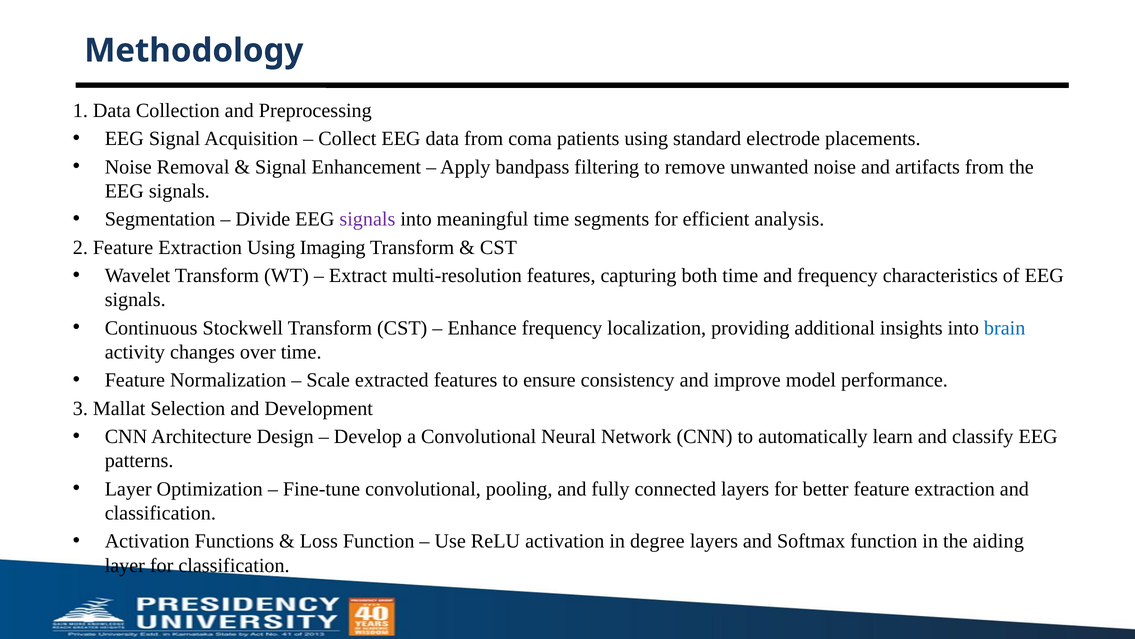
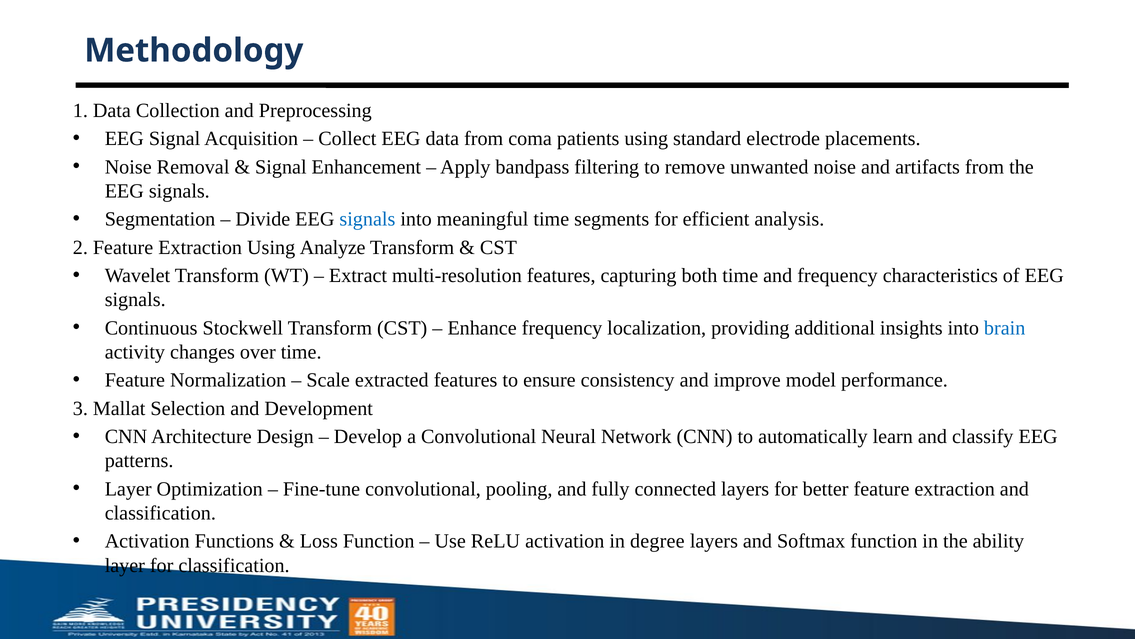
signals colour: purple -> blue (367, 219)
Imaging: Imaging -> Analyze (333, 247)
aiding: aiding -> ability (998, 541)
